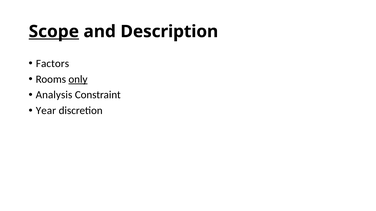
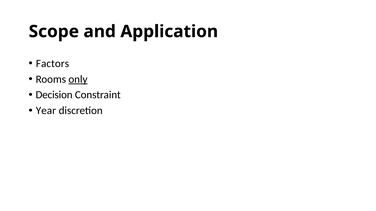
Scope underline: present -> none (54, 32)
Description: Description -> Application (169, 32)
Analysis: Analysis -> Decision (54, 95)
